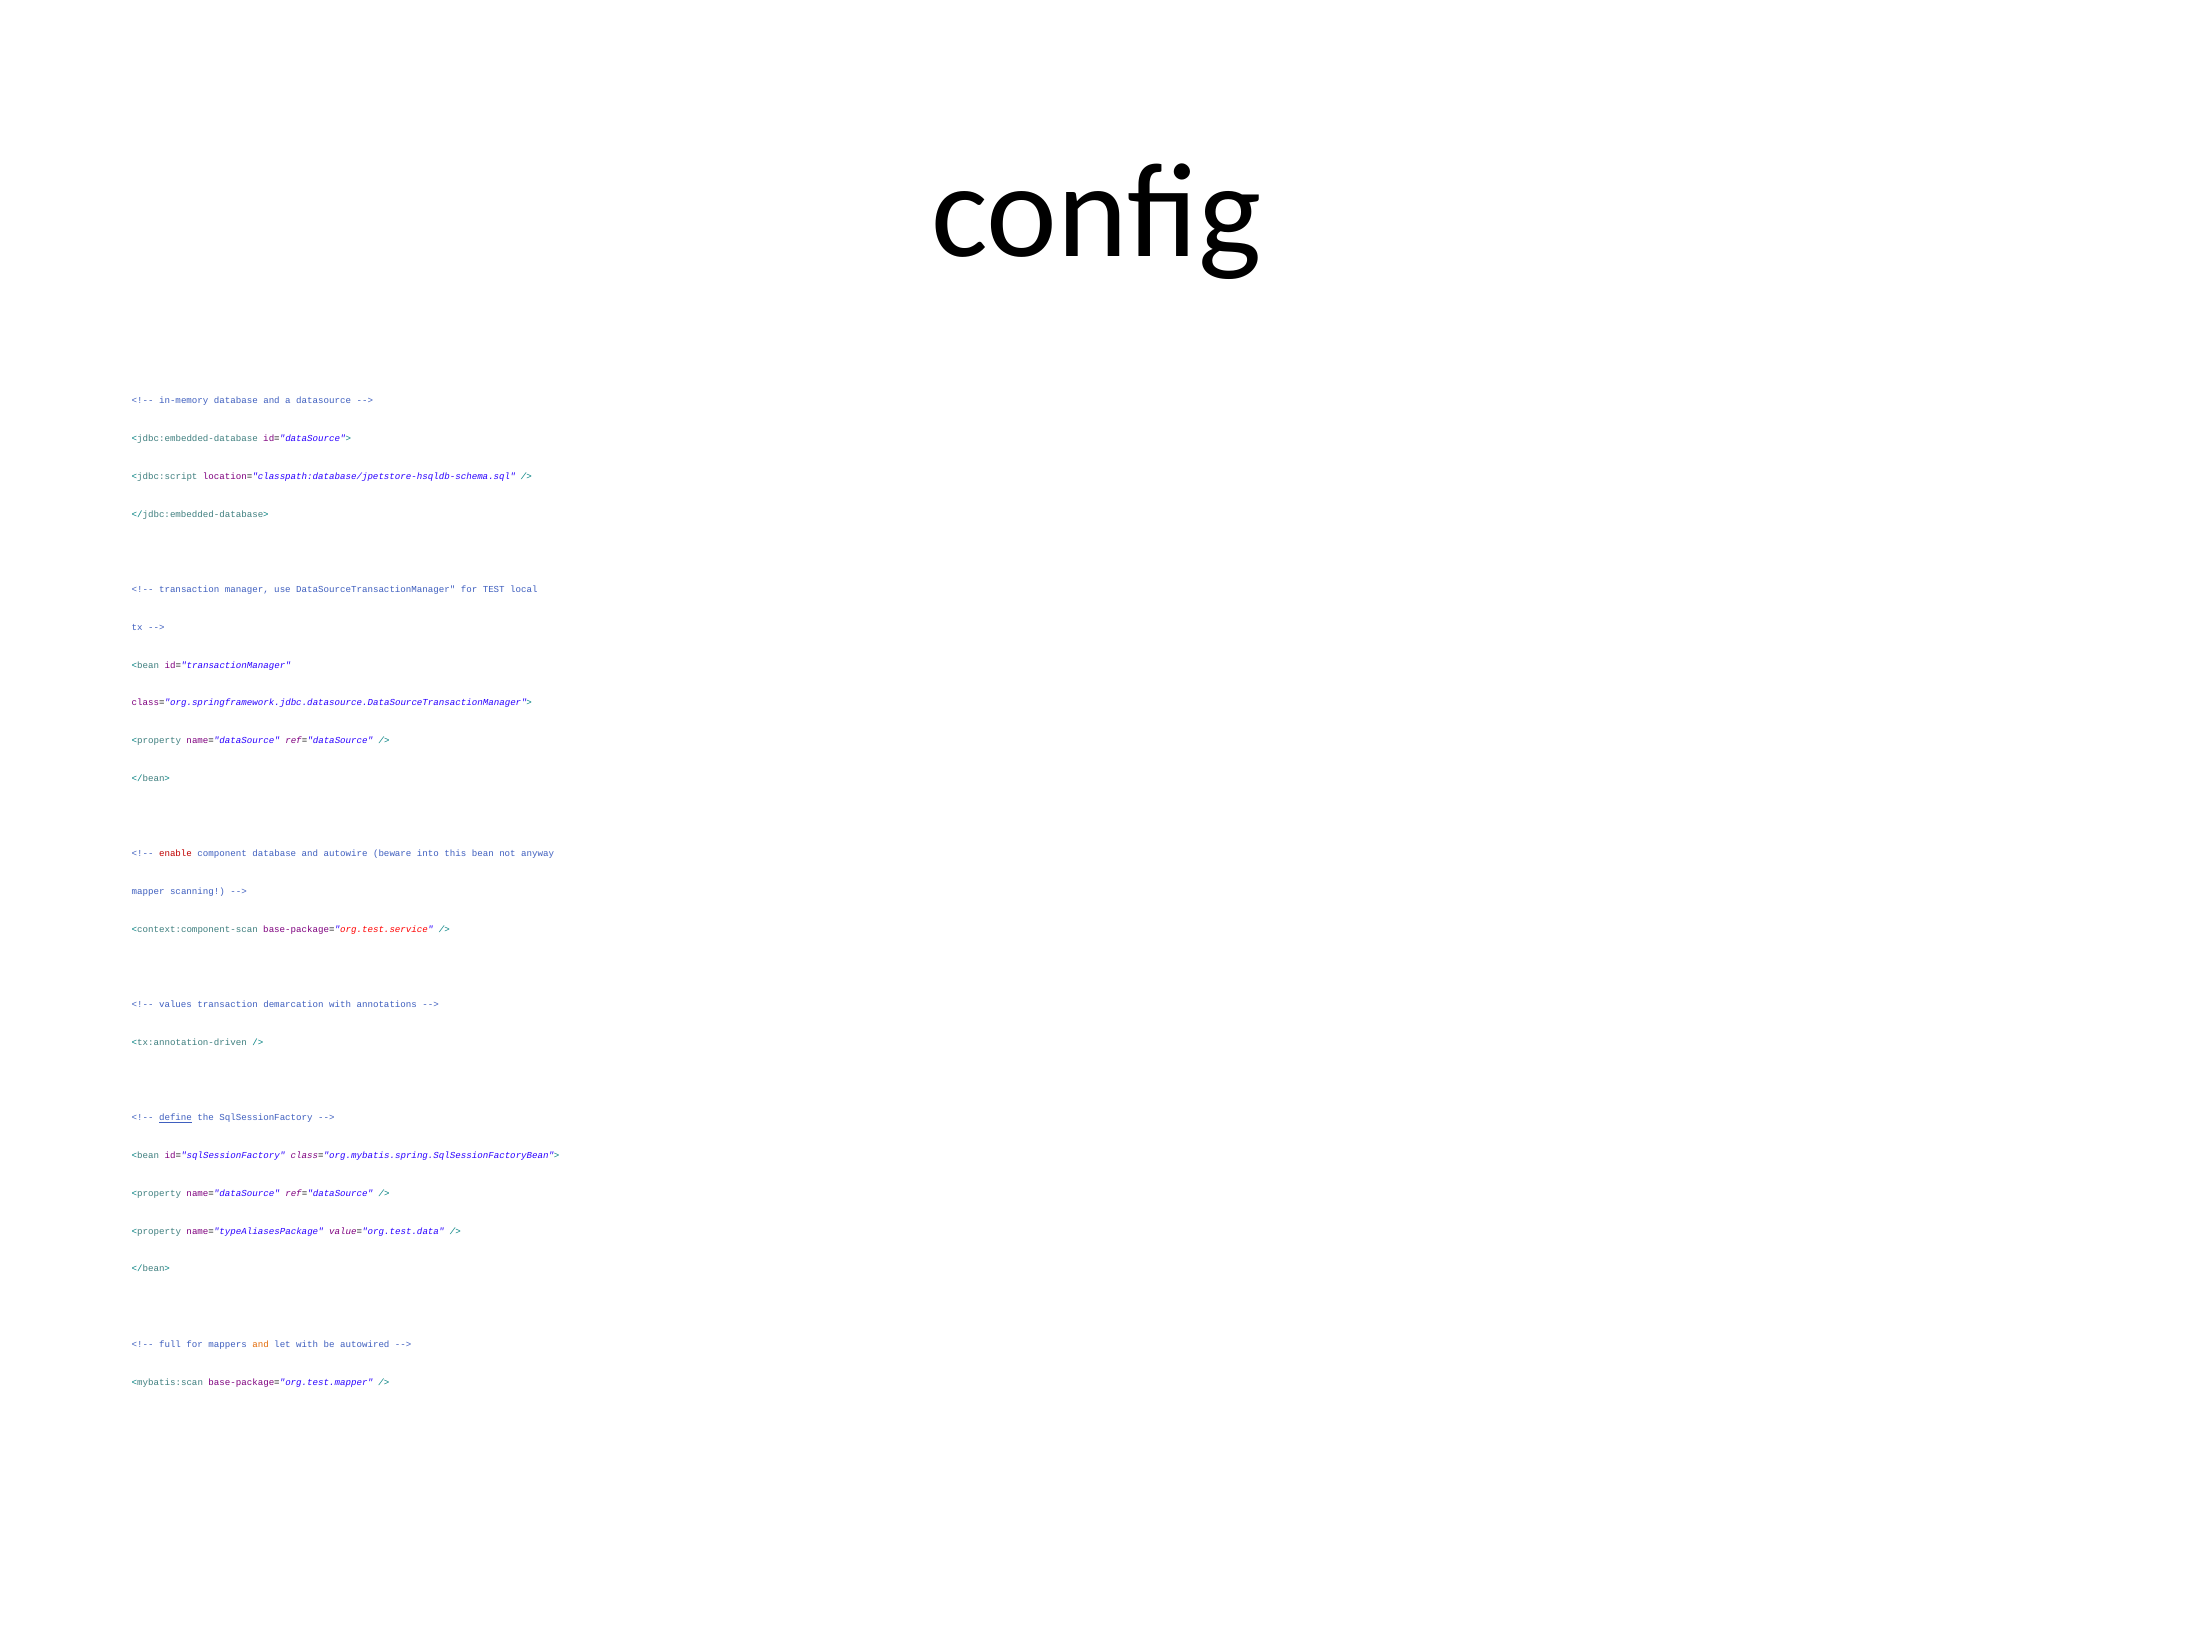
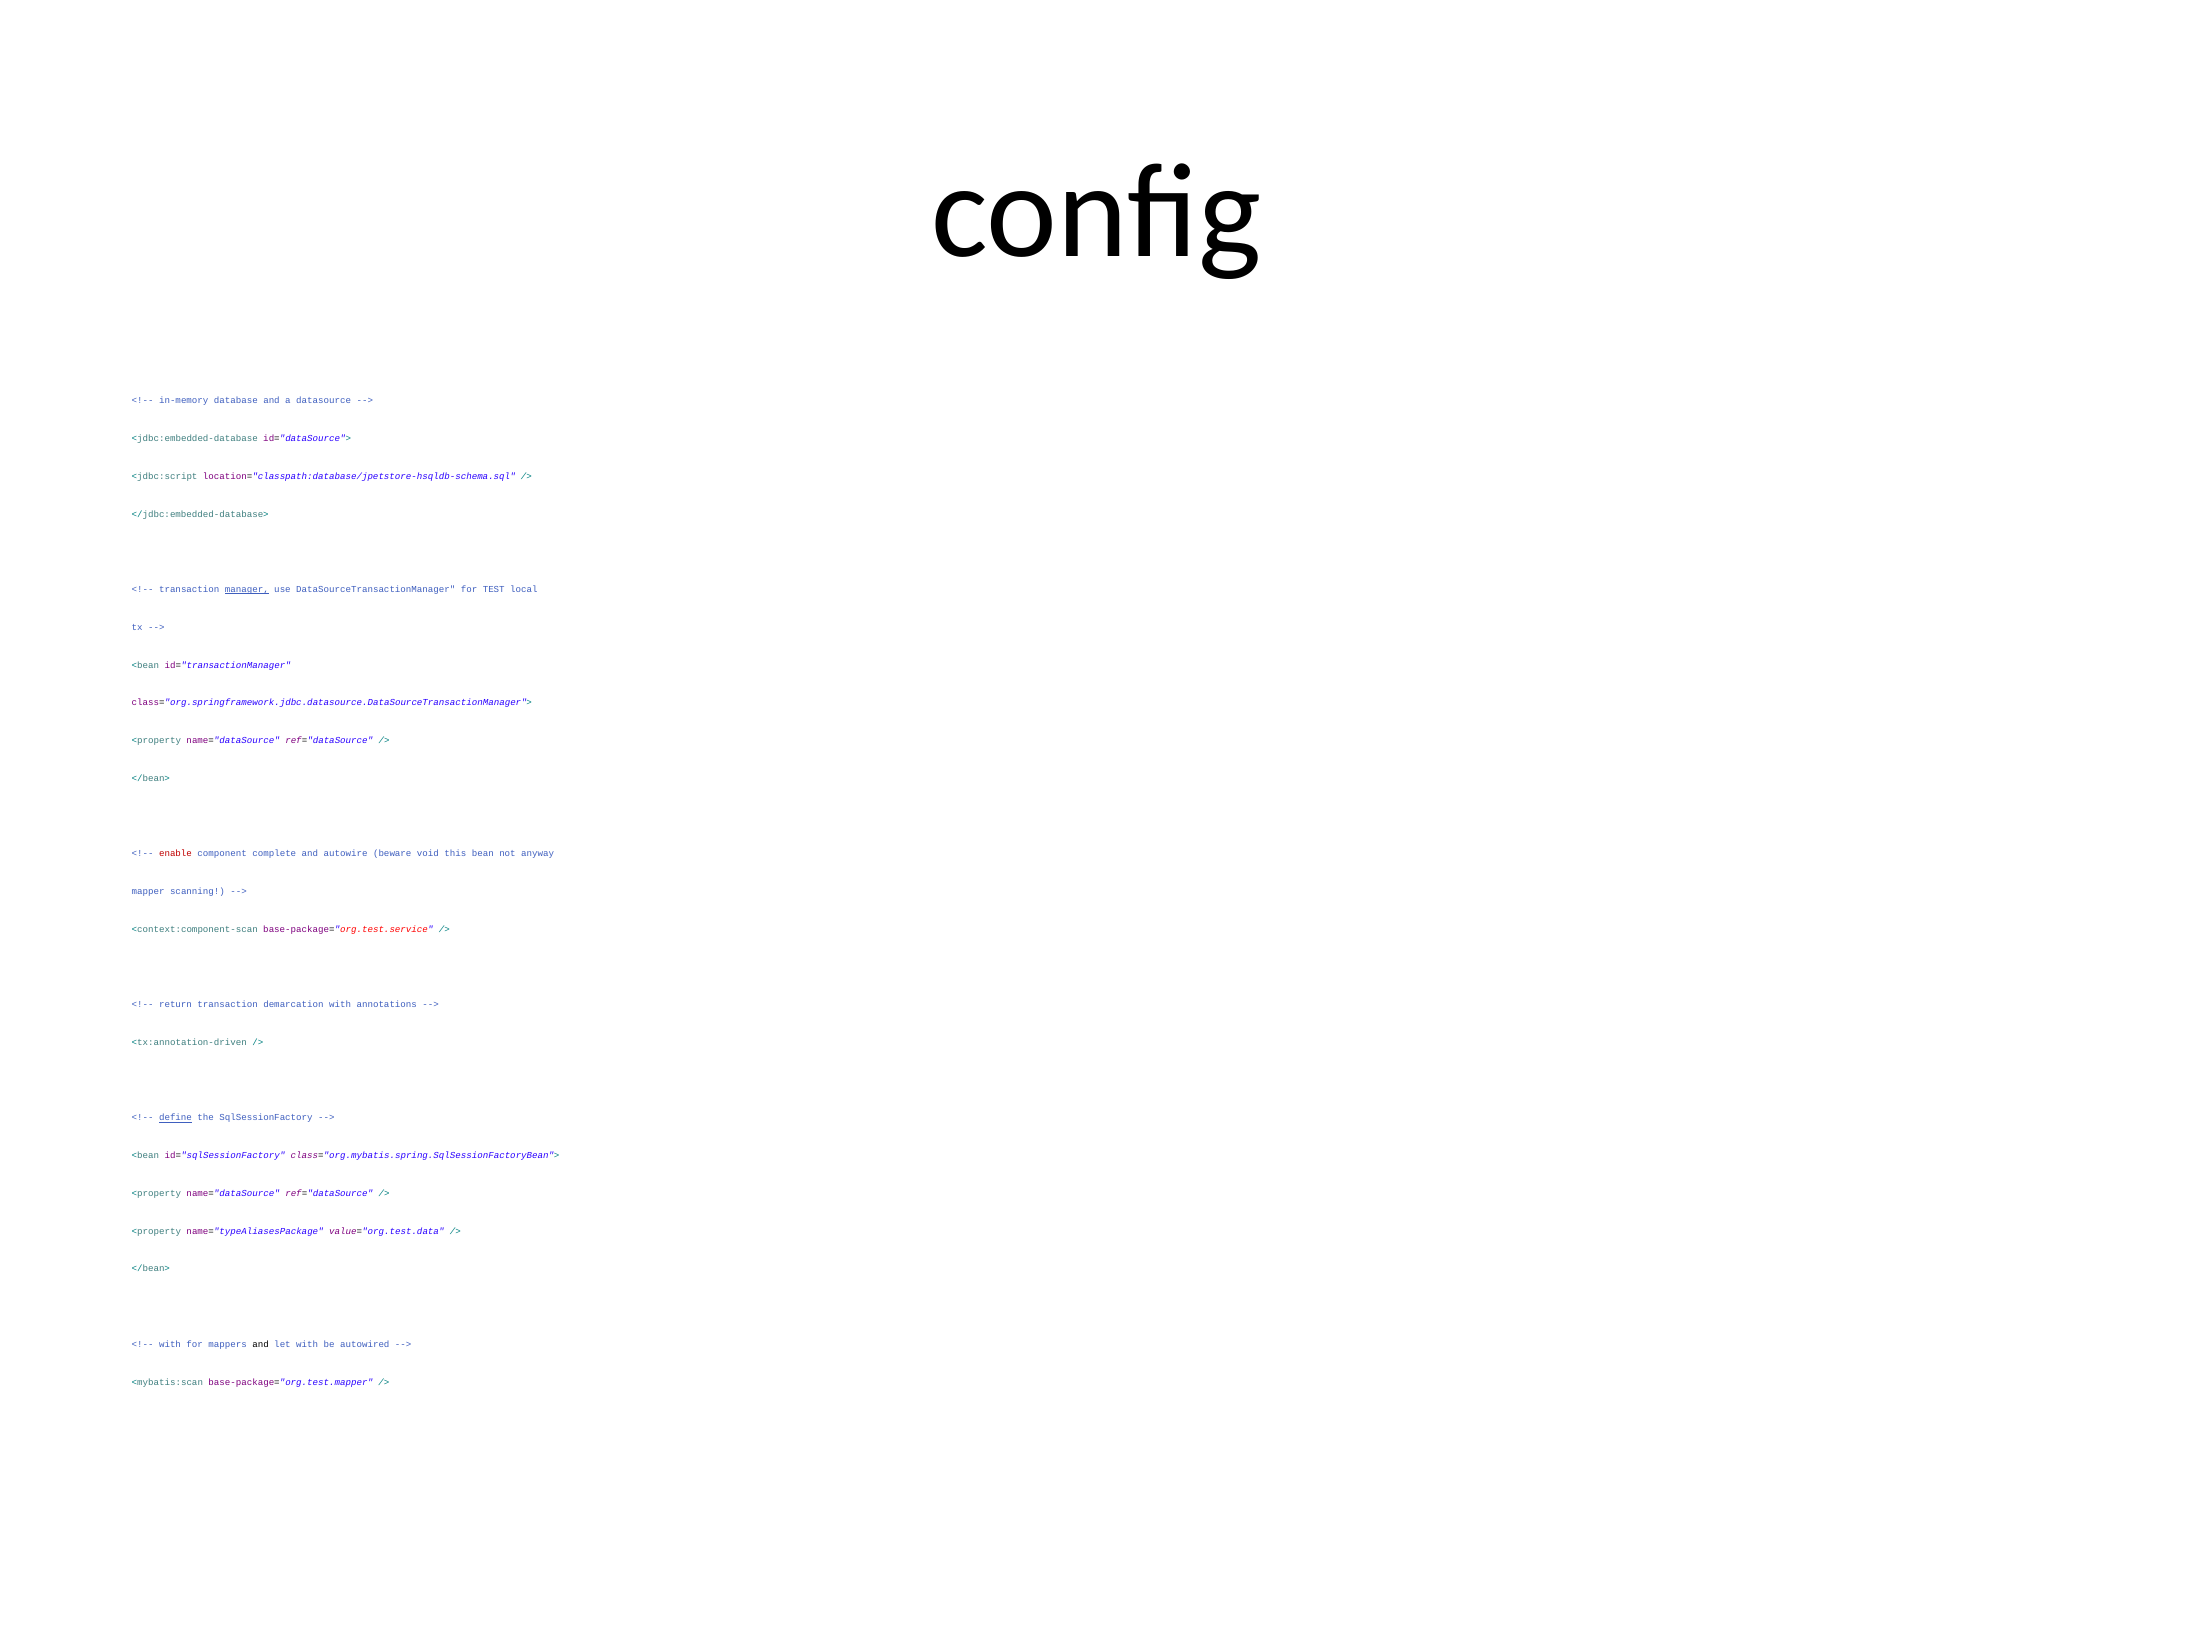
manager underline: none -> present (247, 590)
component database: database -> complete (274, 854)
into: into -> void (428, 854)
values: values -> return (176, 1005)
full: full -> with (170, 1344)
and colour: orange -> black (261, 1344)
